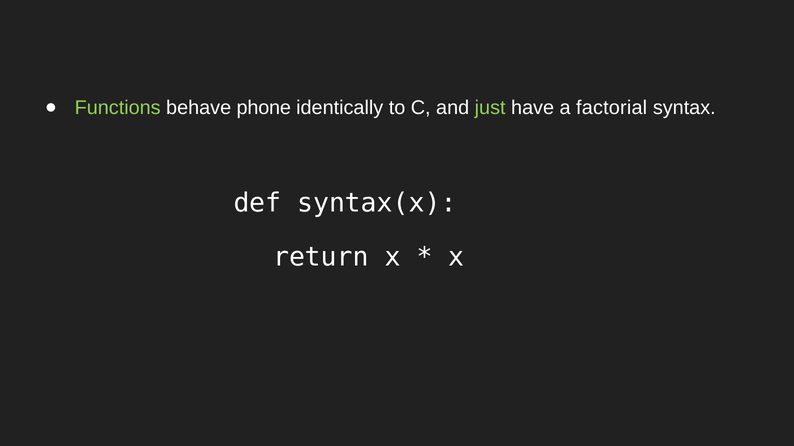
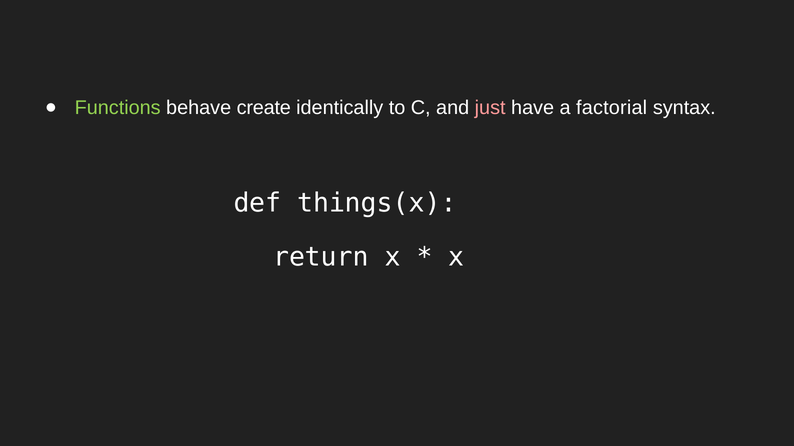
phone: phone -> create (264, 108)
just colour: light green -> pink (490, 108)
syntax(x: syntax(x -> things(x (377, 203)
